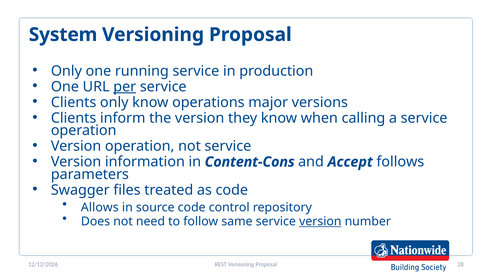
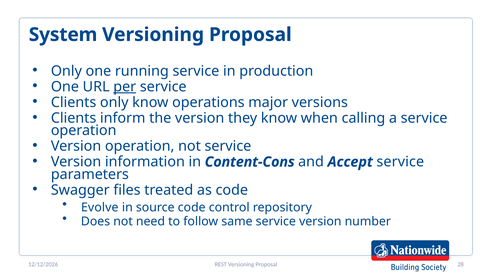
Accept follows: follows -> service (400, 162)
Allows: Allows -> Evolve (100, 207)
version underline: present -> none (320, 221)
